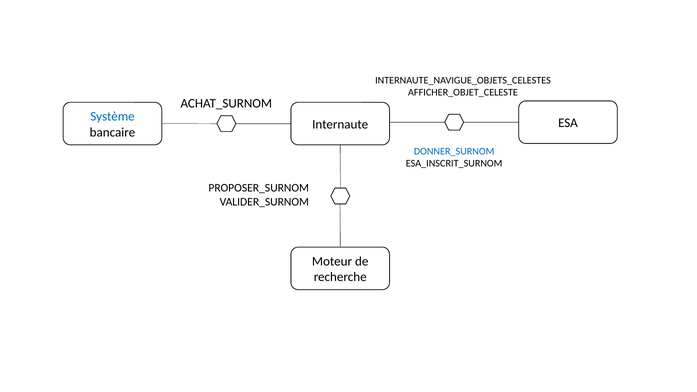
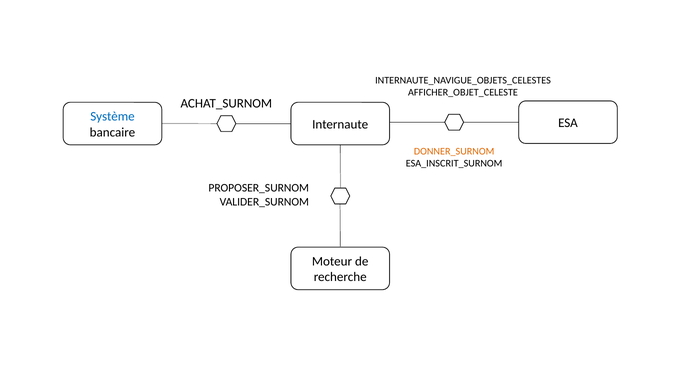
DONNER_SURNOM colour: blue -> orange (454, 151)
